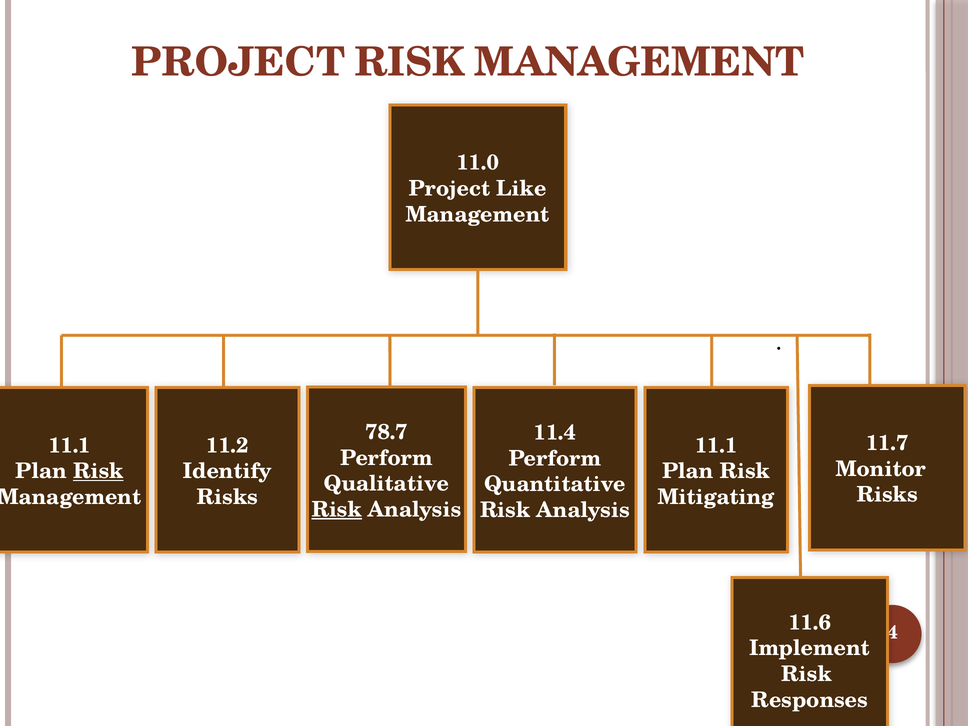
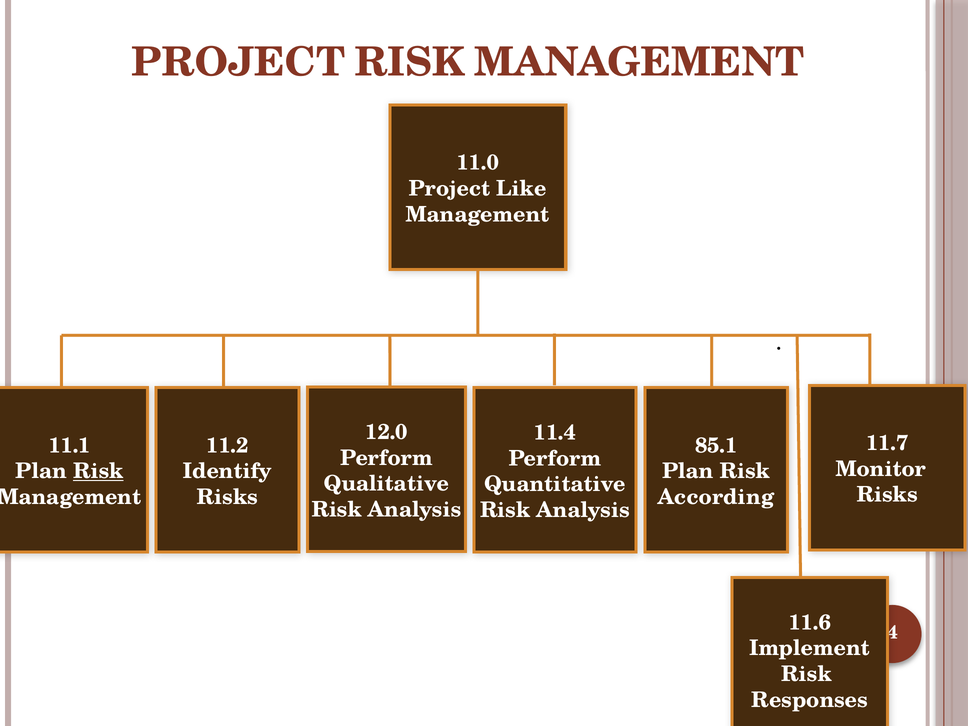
78.7: 78.7 -> 12.0 (387, 432)
11.1: 11.1 -> 85.1 (716, 446)
Mitigating: Mitigating -> According (716, 497)
Risk underline: present -> none (337, 510)
